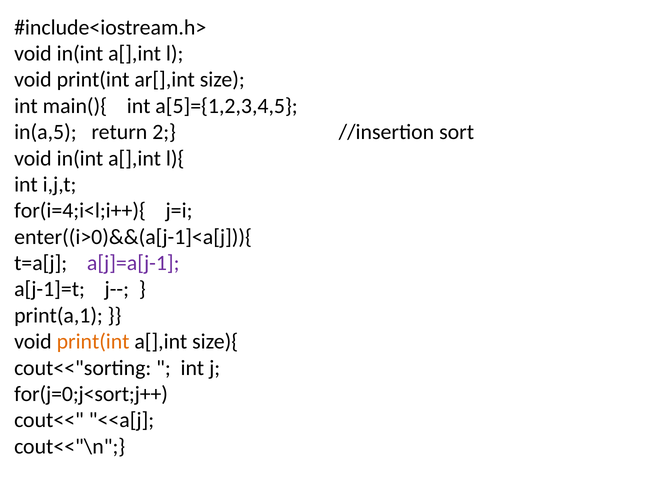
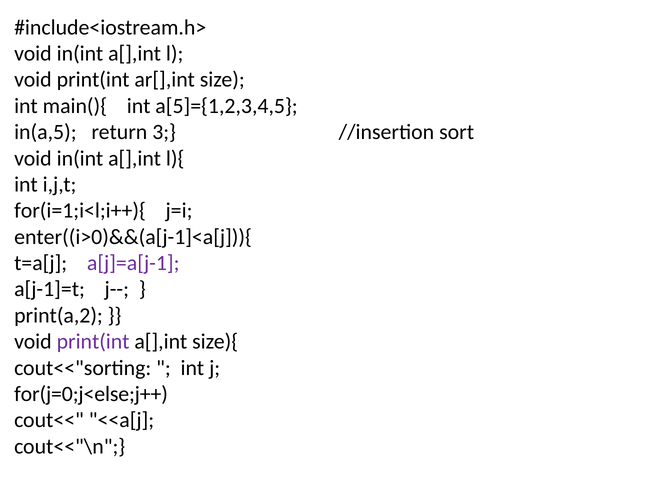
2: 2 -> 3 (164, 132)
for(i=4;i<l;i++){: for(i=4;i<l;i++){ -> for(i=1;i<l;i++){ (80, 211)
print(a,1: print(a,1 -> print(a,2 (58, 316)
print(int colour: orange -> purple (93, 342)
for(j=0;j<sort;j++: for(j=0;j<sort;j++ -> for(j=0;j<else;j++ (91, 394)
